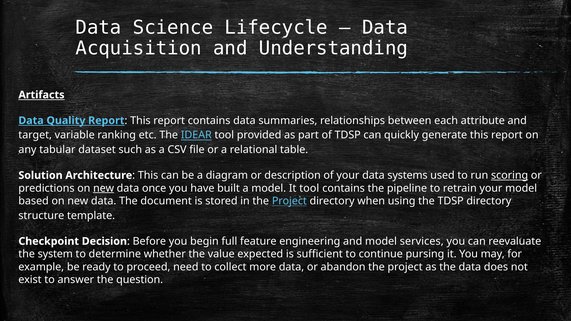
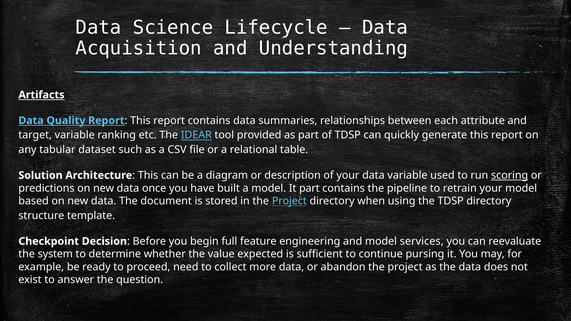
data systems: systems -> variable (407, 175)
new underline: present -> none (104, 188)
It tool: tool -> part (309, 188)
